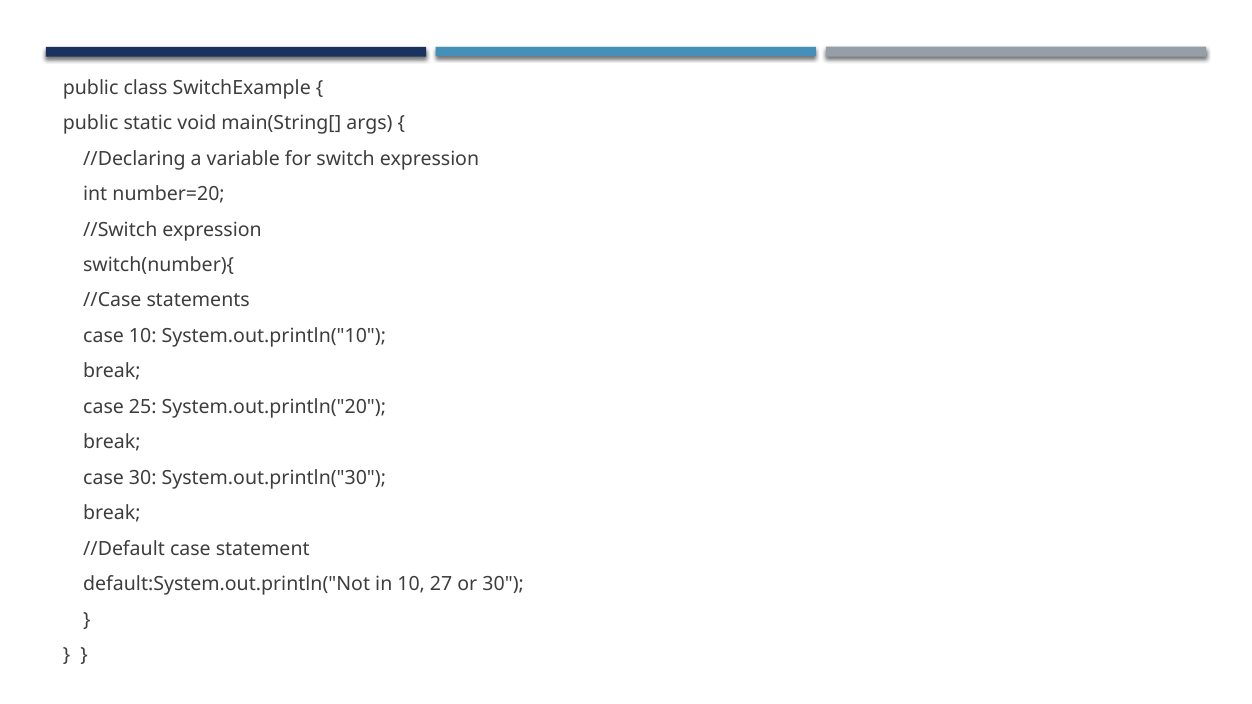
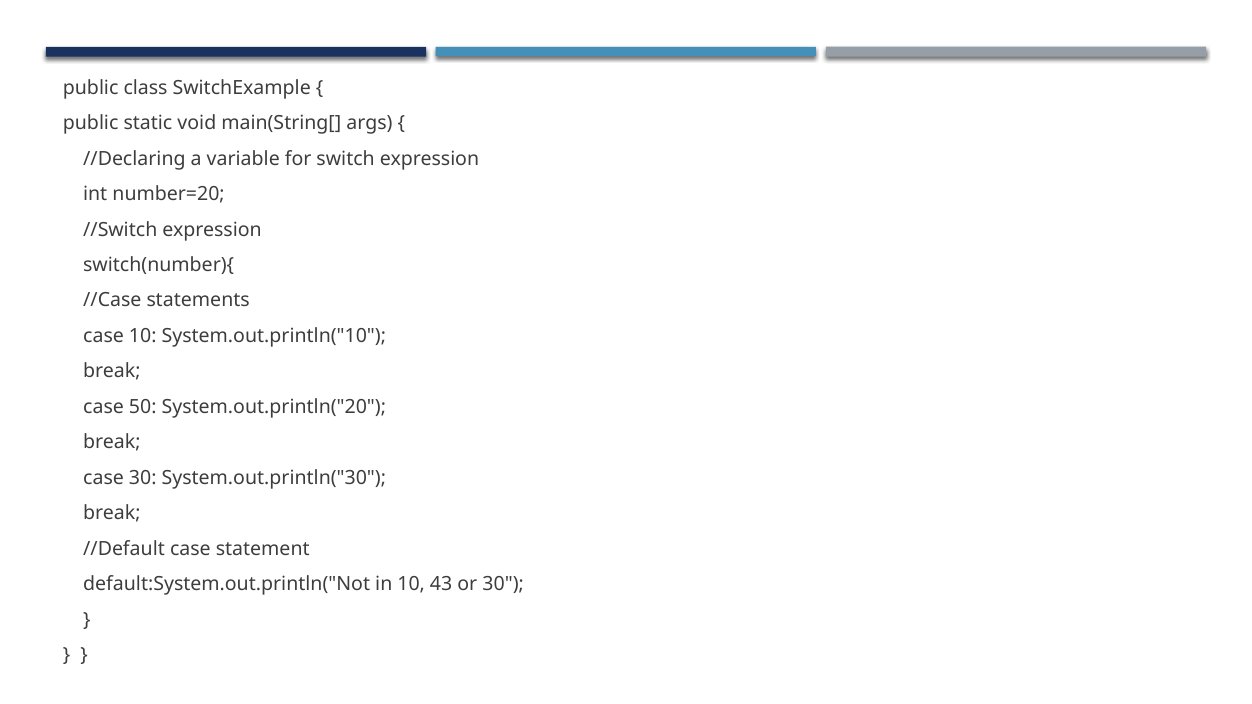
25: 25 -> 50 (143, 407)
27: 27 -> 43 (441, 585)
